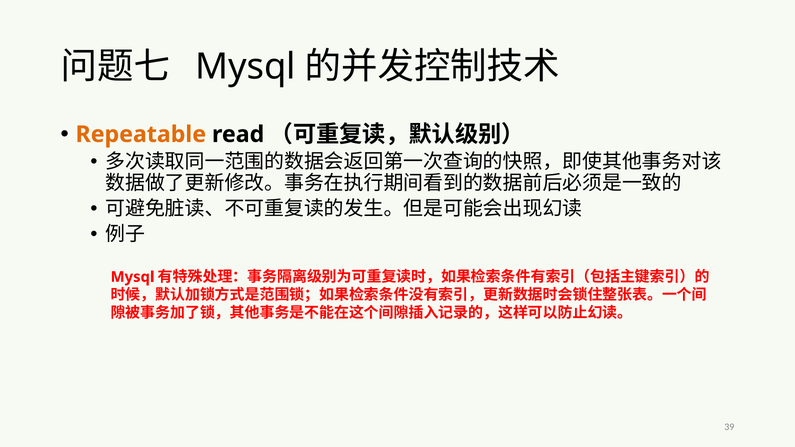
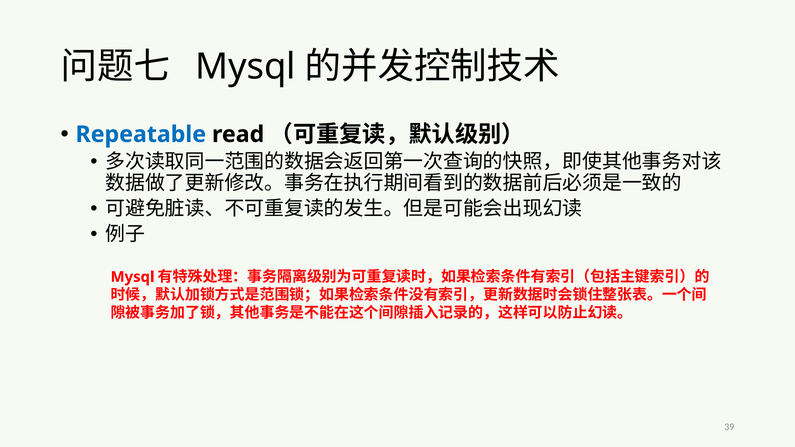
Repeatable colour: orange -> blue (141, 134)
